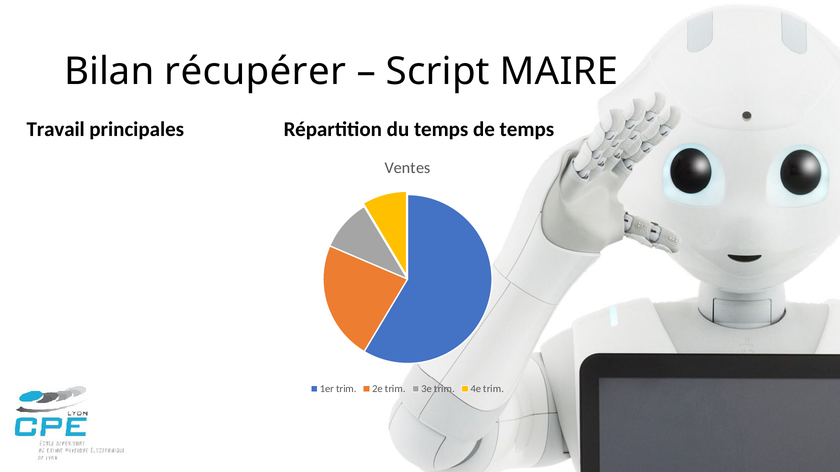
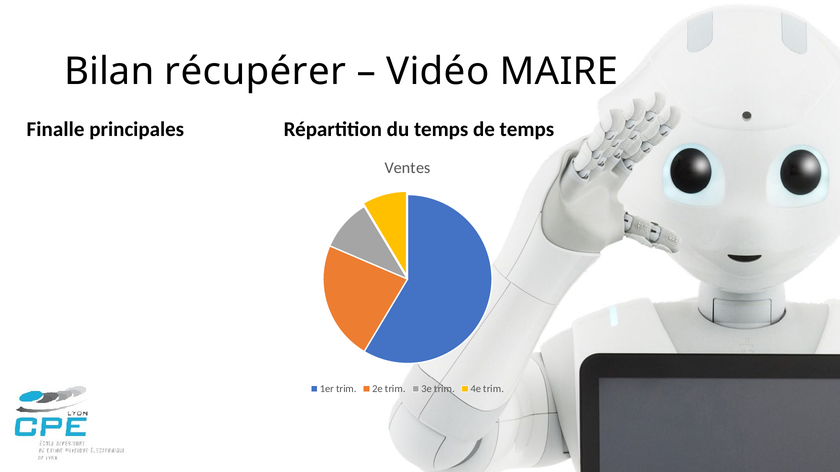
Script: Script -> Vidéo (438, 71)
Travail: Travail -> Finalle (56, 130)
